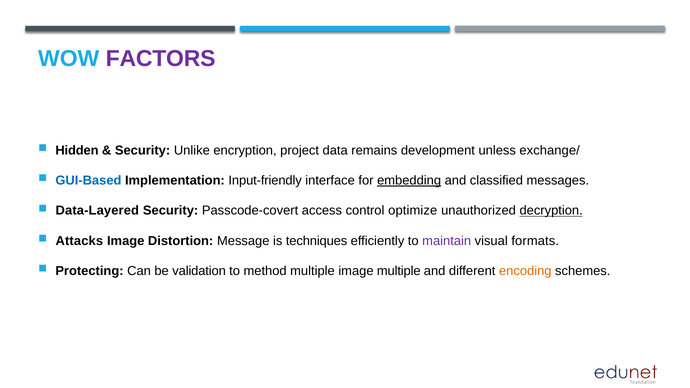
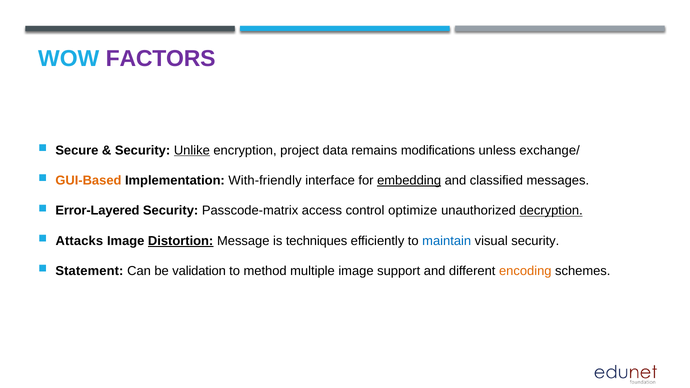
Hidden: Hidden -> Secure (77, 150)
Unlike underline: none -> present (192, 150)
development: development -> modifications (438, 150)
GUI-Based colour: blue -> orange (88, 181)
Input-friendly: Input-friendly -> With-friendly (265, 181)
Data-Layered: Data-Layered -> Error-Layered (97, 211)
Passcode-covert: Passcode-covert -> Passcode-matrix (250, 211)
Distortion underline: none -> present (181, 241)
maintain colour: purple -> blue (447, 241)
visual formats: formats -> security (535, 241)
Protecting: Protecting -> Statement (89, 271)
image multiple: multiple -> support (399, 271)
